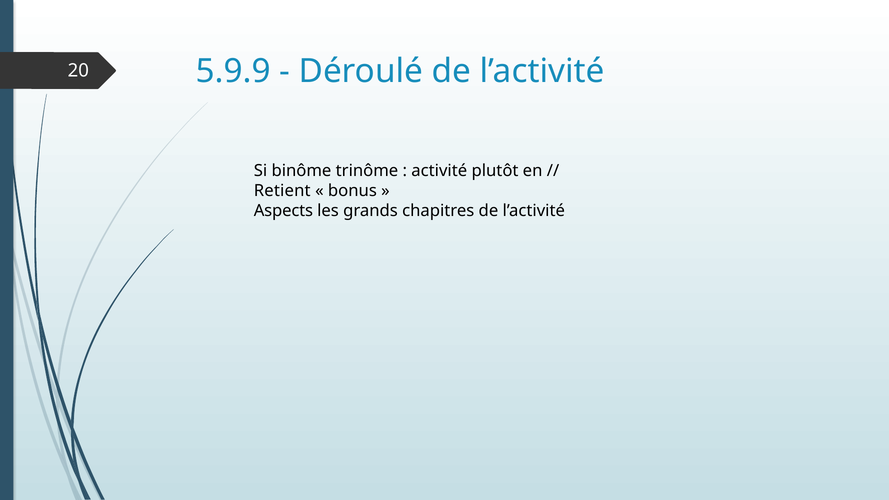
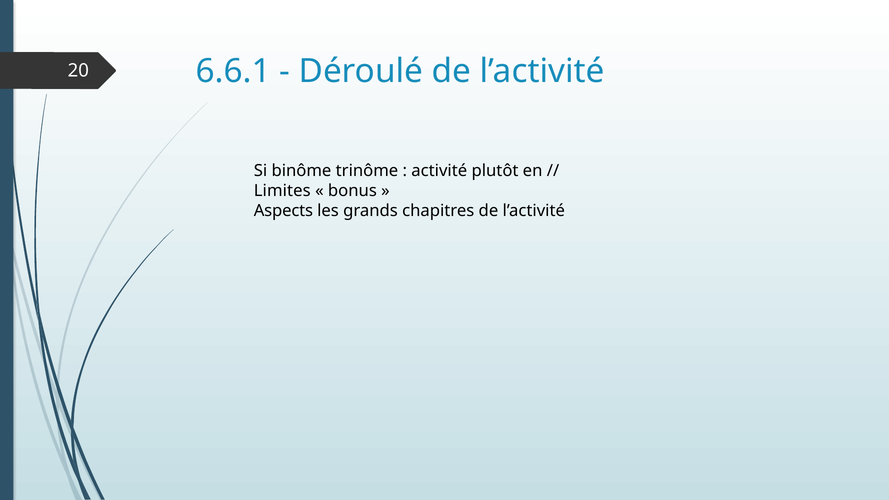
5.9.9: 5.9.9 -> 6.6.1 (233, 71)
Retient: Retient -> Limites (282, 191)
